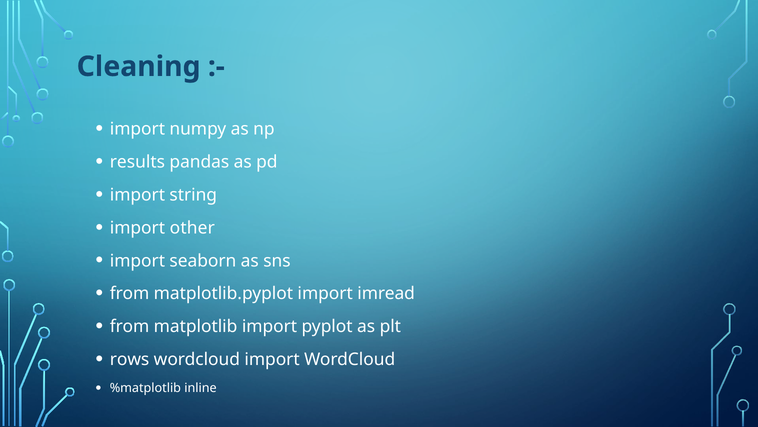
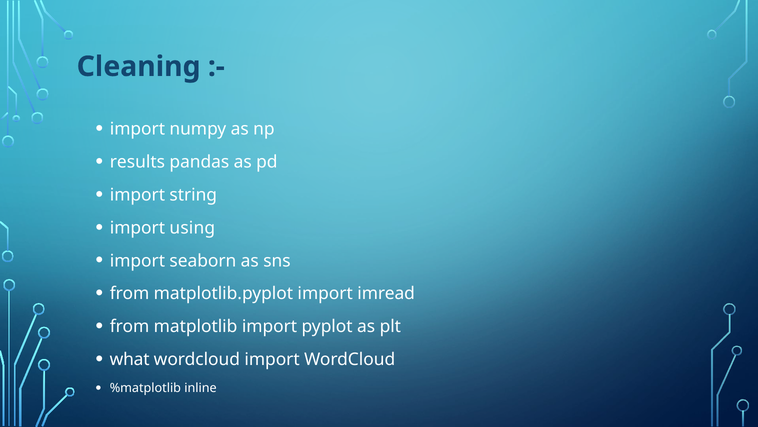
other: other -> using (192, 228)
rows: rows -> what (130, 359)
